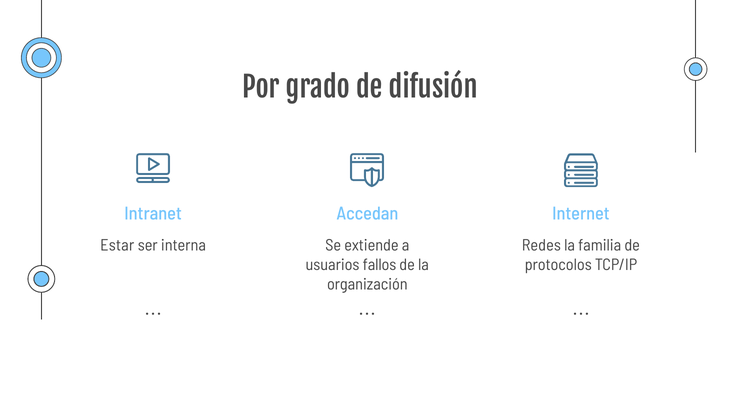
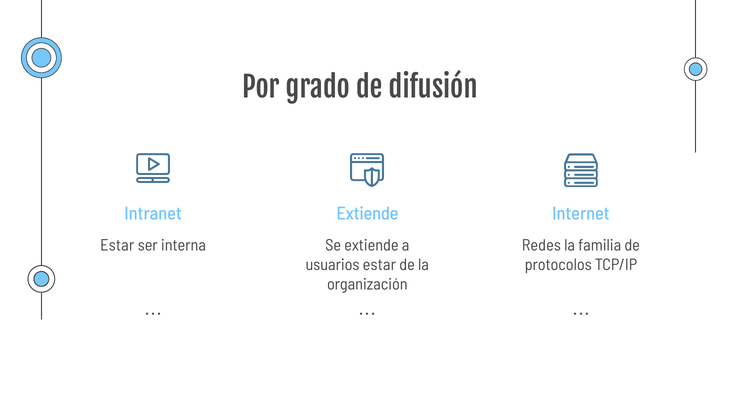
Accedan: Accedan -> Extiende (367, 213)
usuarios fallos: fallos -> estar (379, 265)
